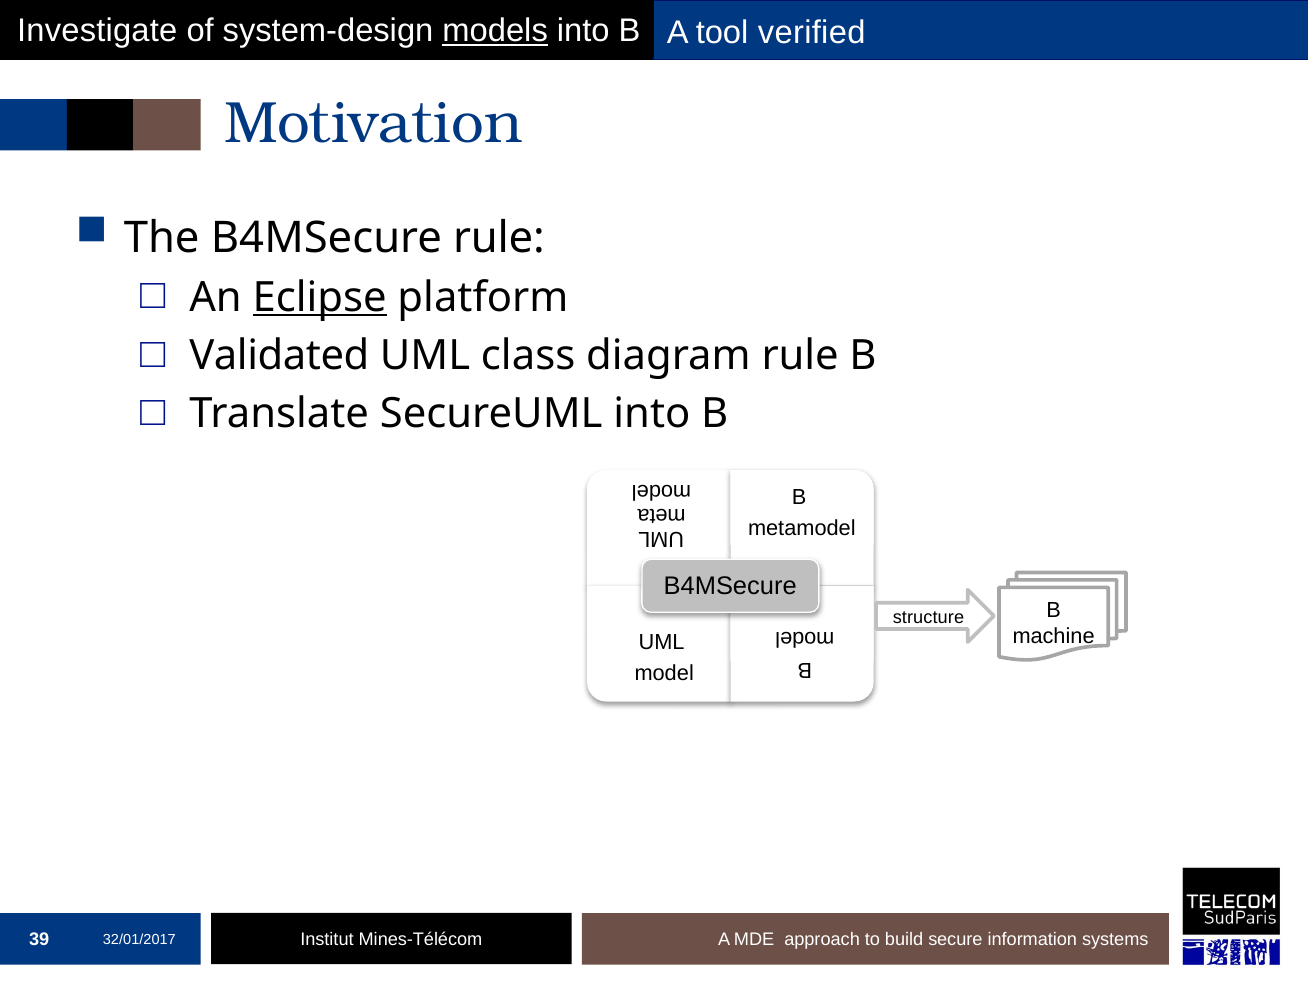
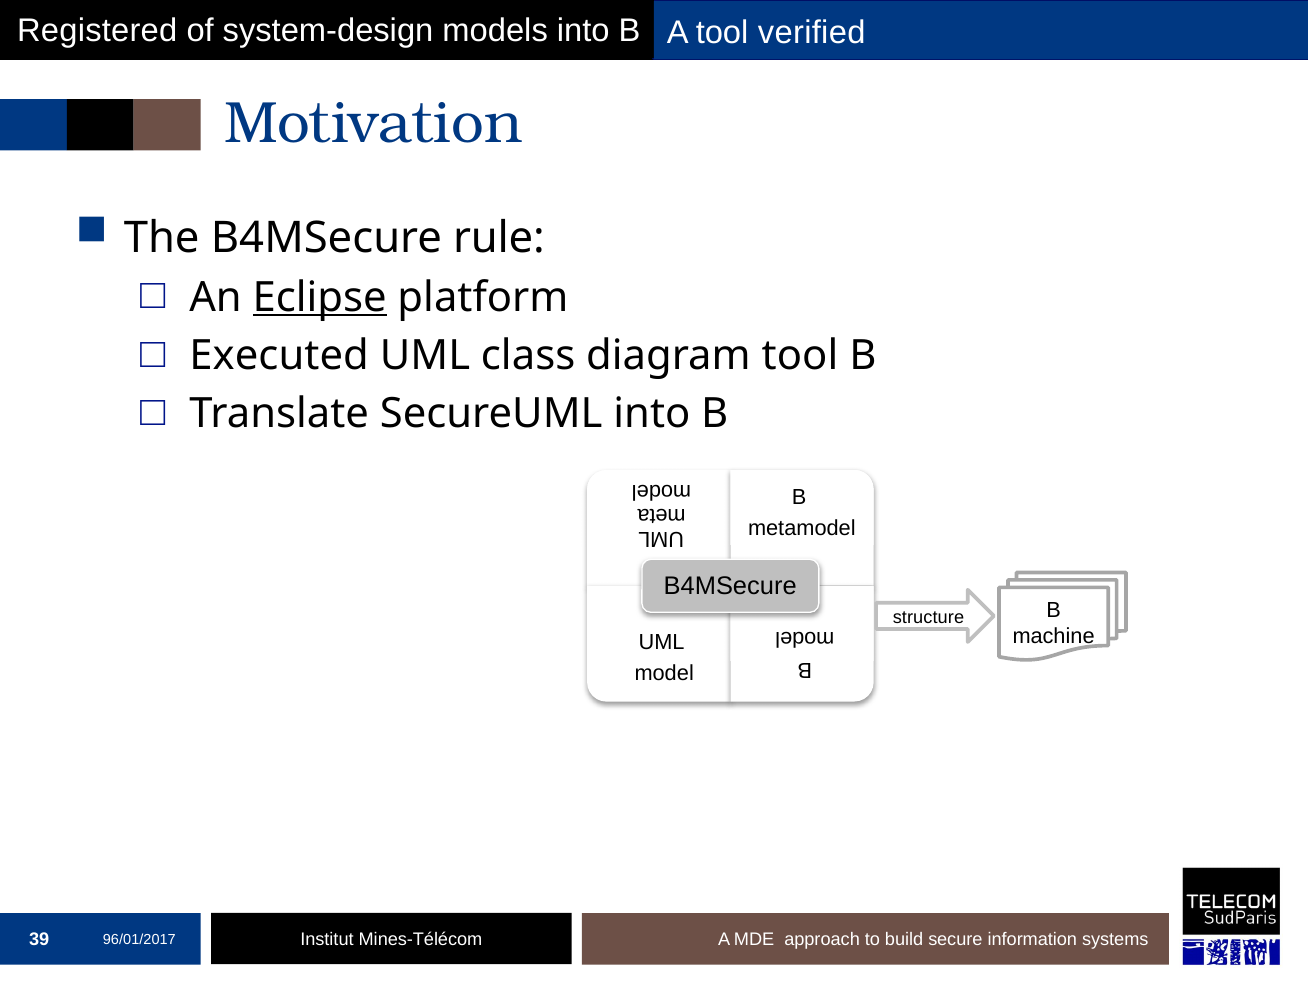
Investigate: Investigate -> Registered (97, 31)
models underline: present -> none (495, 31)
Validated: Validated -> Executed (279, 356)
diagram rule: rule -> tool (800, 356)
32/01/2017: 32/01/2017 -> 96/01/2017 (139, 940)
